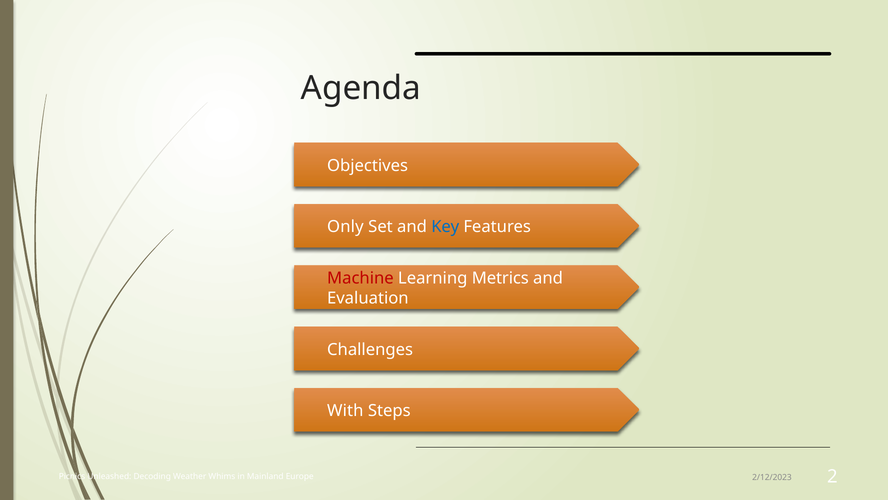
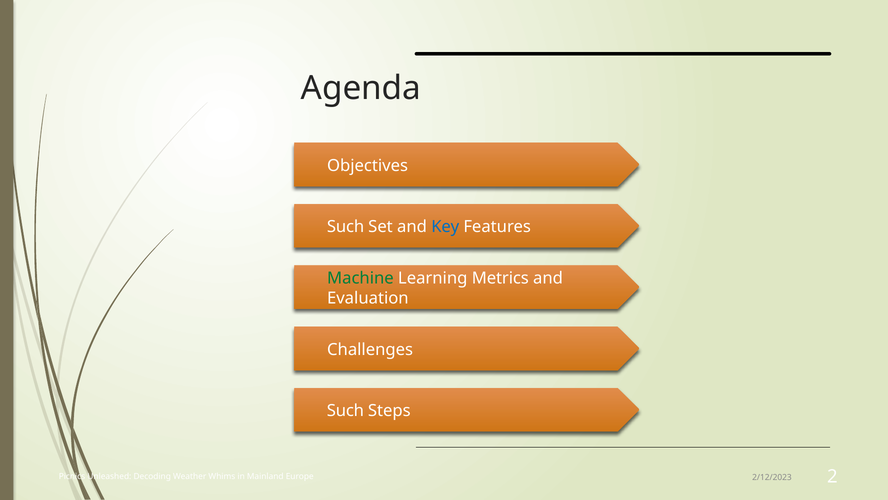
Only: Only -> Such (346, 227)
Machine colour: red -> green (360, 278)
With: With -> Such (345, 410)
